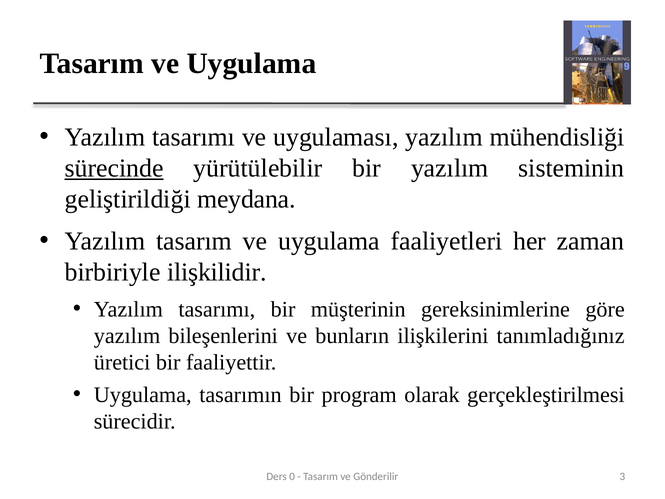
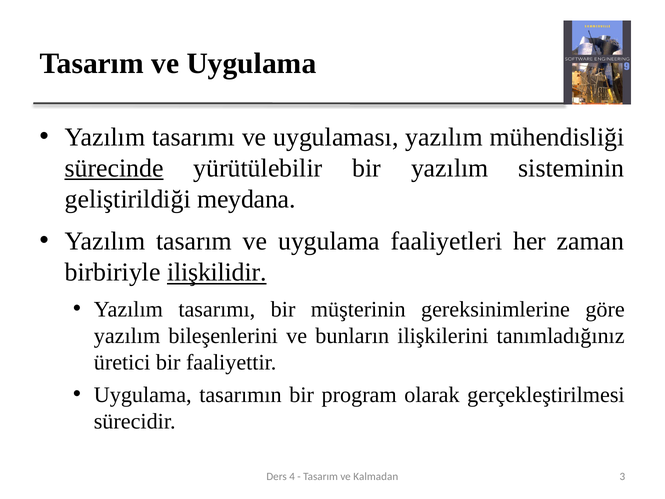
ilişkilidir underline: none -> present (217, 272)
0: 0 -> 4 (292, 476)
Gönderilir: Gönderilir -> Kalmadan (376, 476)
